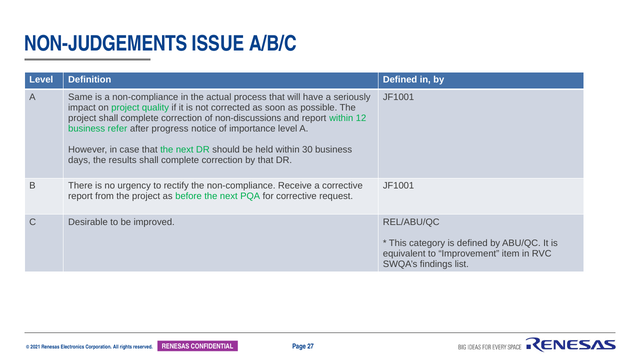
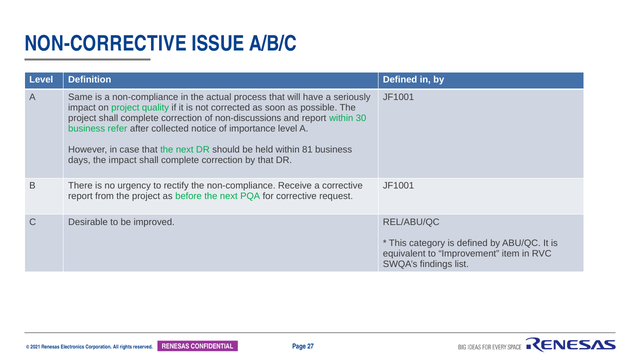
NON-JUDGEMENTS: NON-JUDGEMENTS -> NON-CORRECTIVE (106, 44)
12: 12 -> 30 (361, 118)
progress: progress -> collected (170, 129)
30: 30 -> 81 (307, 150)
the results: results -> impact (123, 160)
